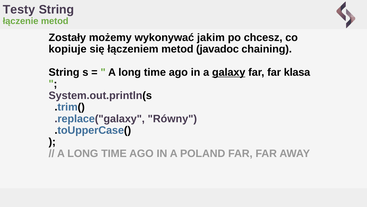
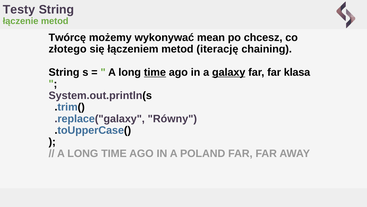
Zostały: Zostały -> Twórcę (67, 37)
jakim: jakim -> mean (211, 37)
kopiuje: kopiuje -> złotego (68, 49)
javadoc: javadoc -> iterację (217, 49)
time underline: none -> present (155, 72)
